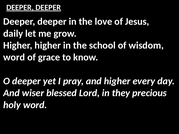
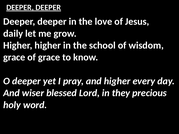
word: word -> grace (14, 57)
